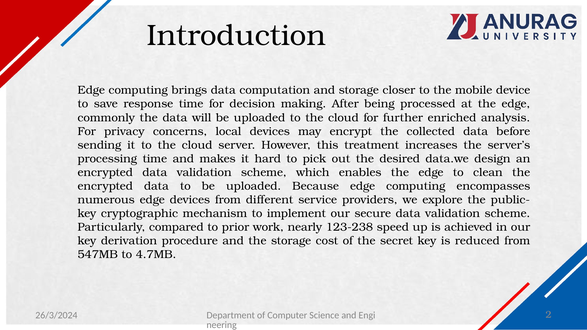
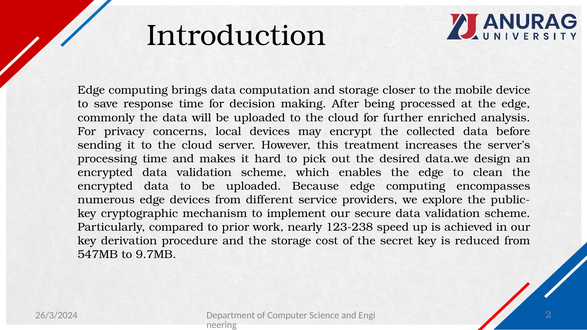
4.7MB: 4.7MB -> 9.7MB (156, 255)
